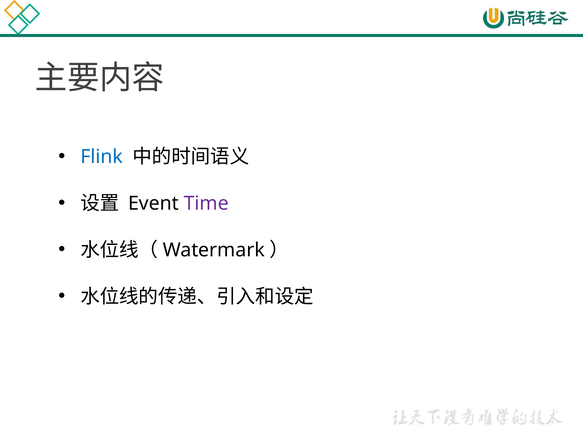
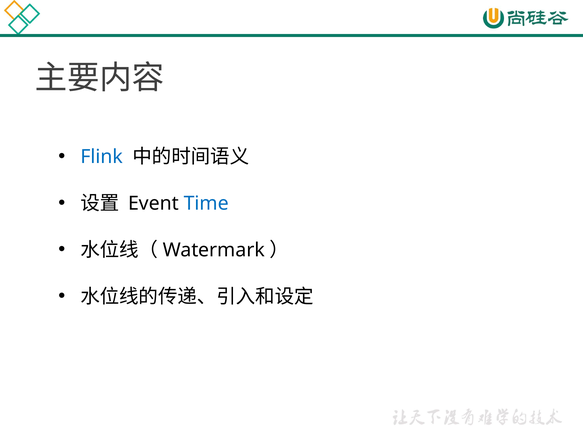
Time colour: purple -> blue (206, 203)
